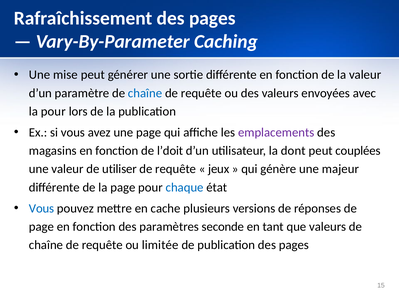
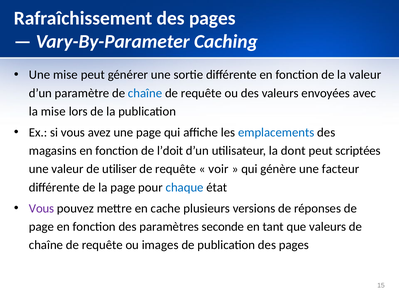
la pour: pour -> mise (53, 112)
emplacements colour: purple -> blue (276, 132)
couplées: couplées -> scriptées (358, 151)
jeux: jeux -> voir (219, 169)
majeur: majeur -> facteur (341, 169)
Vous colour: blue -> purple (42, 208)
limitée: limitée -> images (160, 245)
